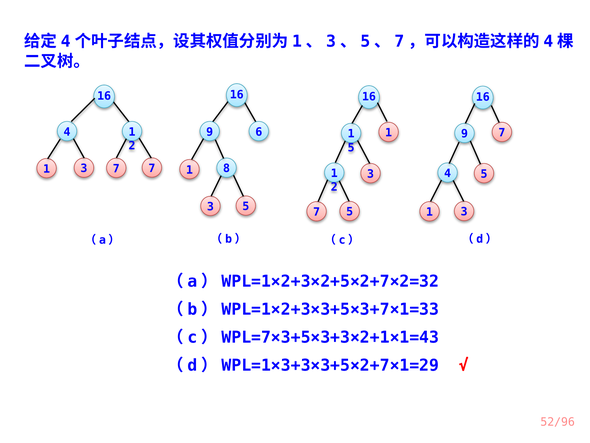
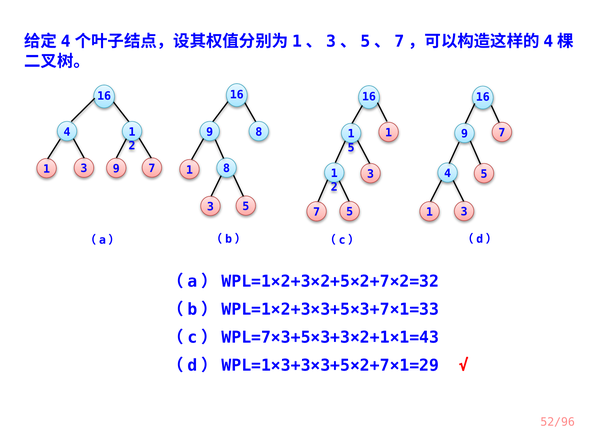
9 6: 6 -> 8 (259, 132)
3 7: 7 -> 9 (116, 168)
